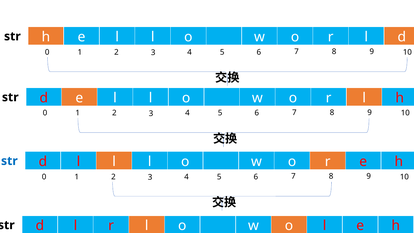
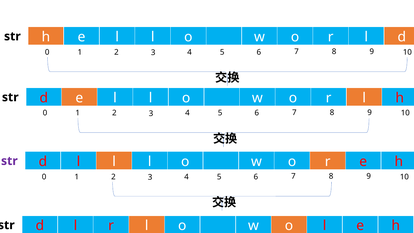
str colour: blue -> purple (9, 161)
